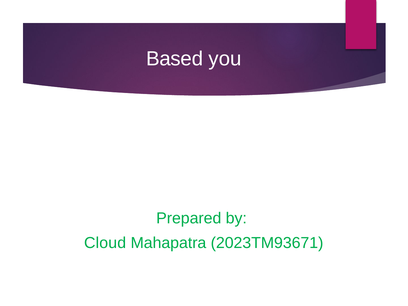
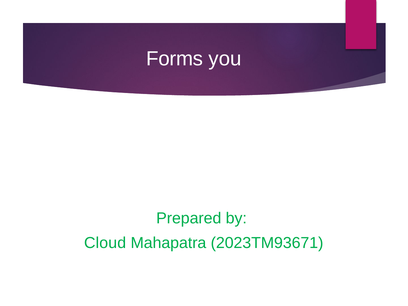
Based: Based -> Forms (175, 59)
